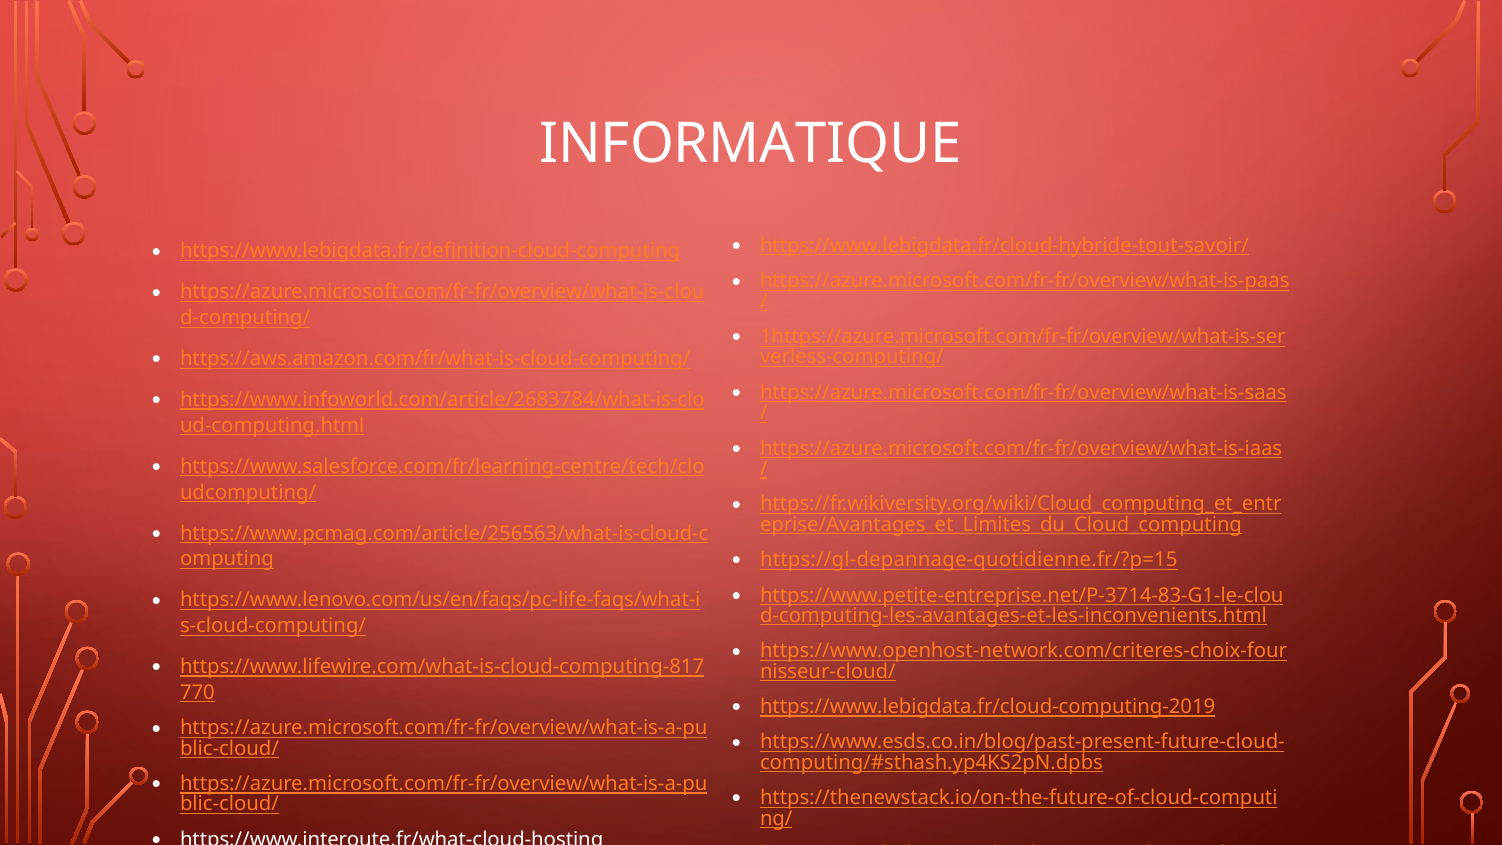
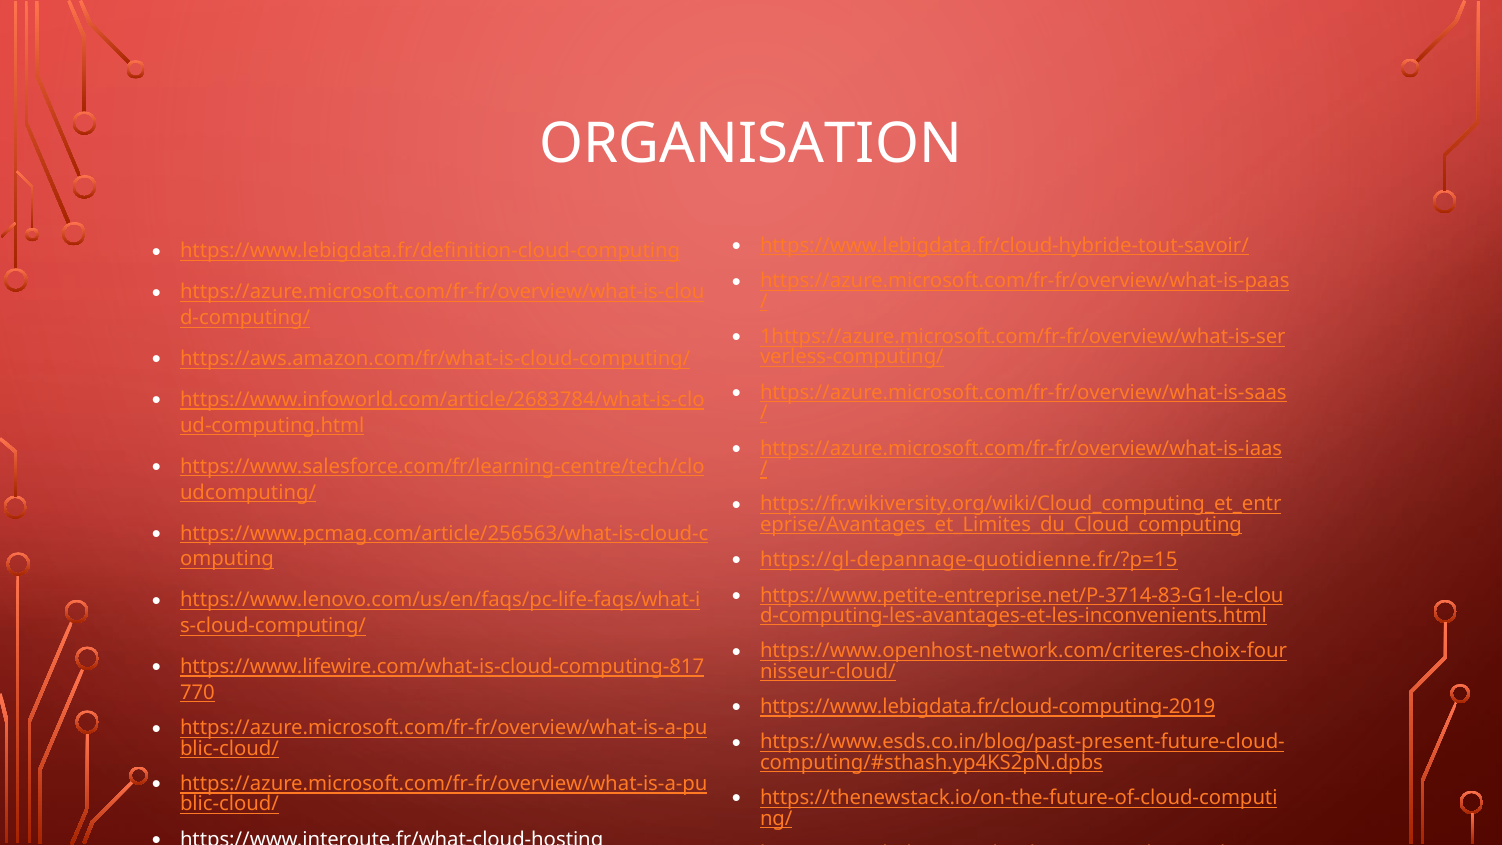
INFORMATIQUE: INFORMATIQUE -> ORGANISATION (751, 144)
